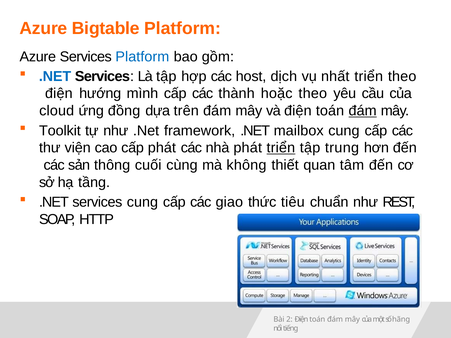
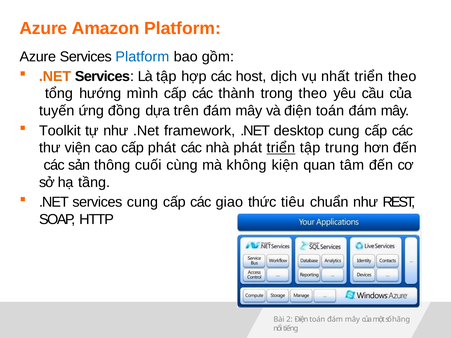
Bigtable: Bigtable -> Amazon (106, 28)
.NET colour: blue -> orange (55, 76)
điện: điện -> tổng (59, 94)
hoặc: hoặc -> trong (277, 94)
cloud: cloud -> tuyến (57, 111)
đám underline: present -> none (363, 111)
mailbox: mailbox -> desktop (299, 131)
thiết: thiết -> kiện (285, 165)
